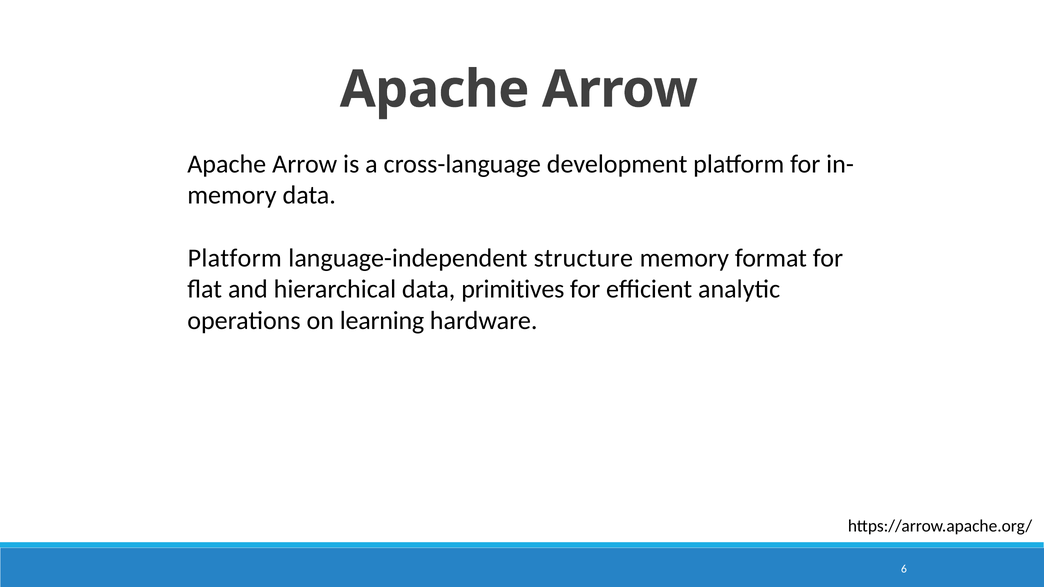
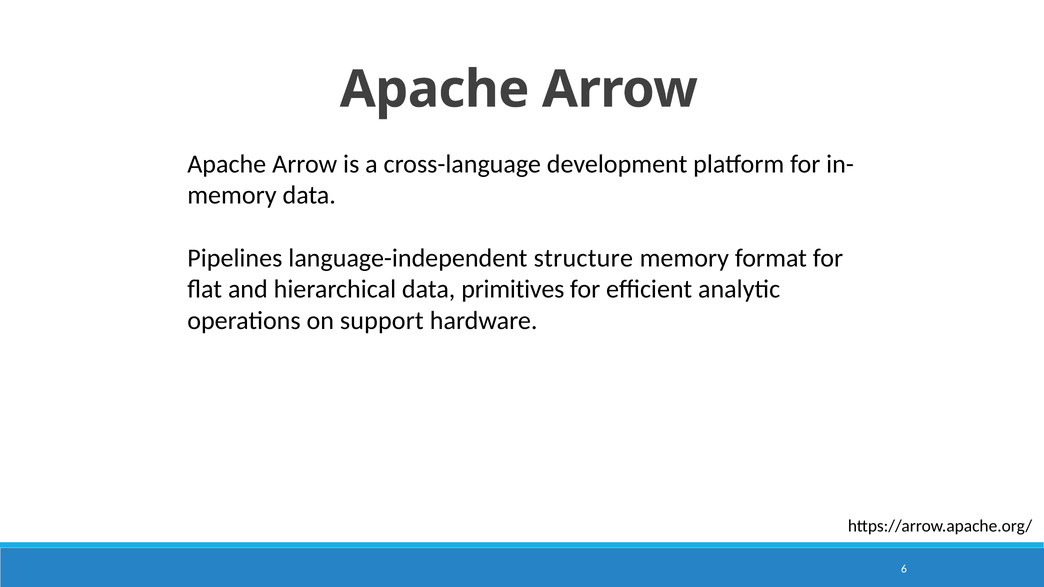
Platform: Platform -> Pipelines (235, 258)
learning: learning -> support (382, 321)
